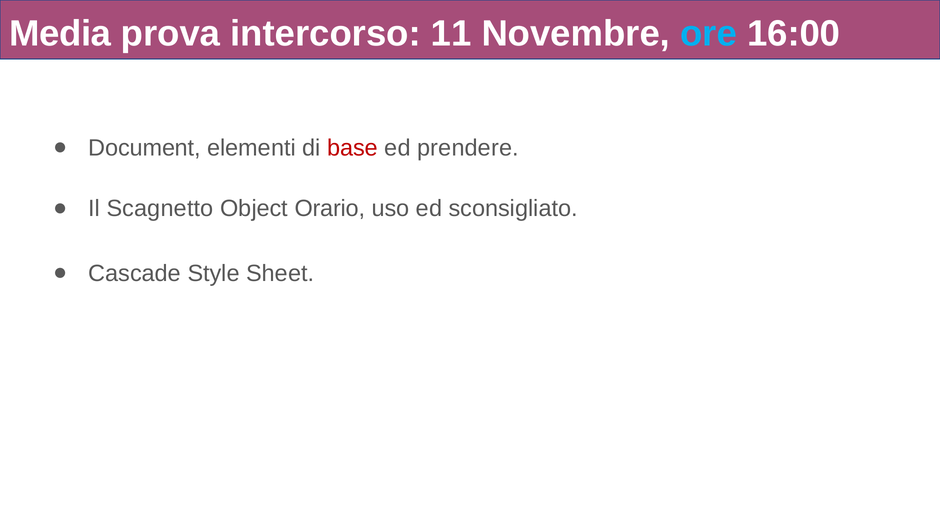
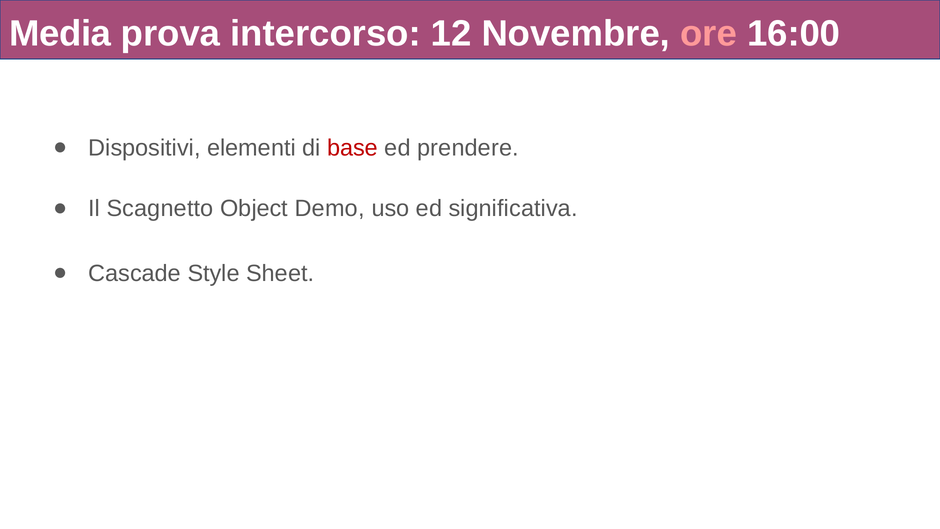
11: 11 -> 12 (451, 34)
ore colour: light blue -> pink (709, 34)
Document: Document -> Dispositivi (145, 148)
Orario: Orario -> Demo (330, 208)
sconsigliato: sconsigliato -> significativa (513, 208)
